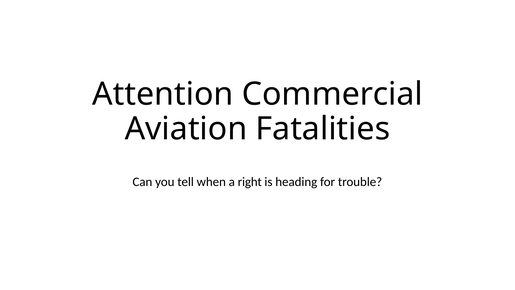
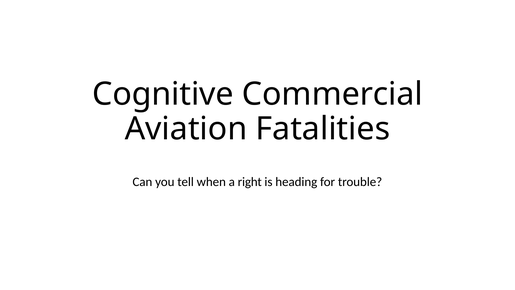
Attention: Attention -> Cognitive (163, 94)
